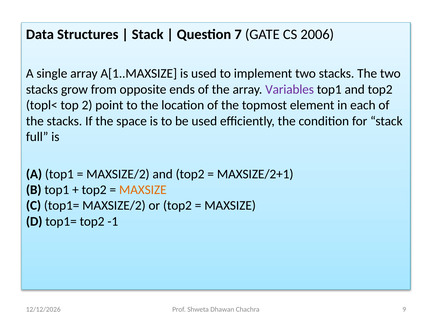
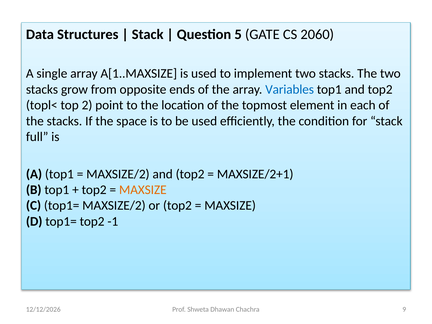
7: 7 -> 5 (238, 34)
2006: 2006 -> 2060 (317, 34)
Variables colour: purple -> blue (290, 89)
